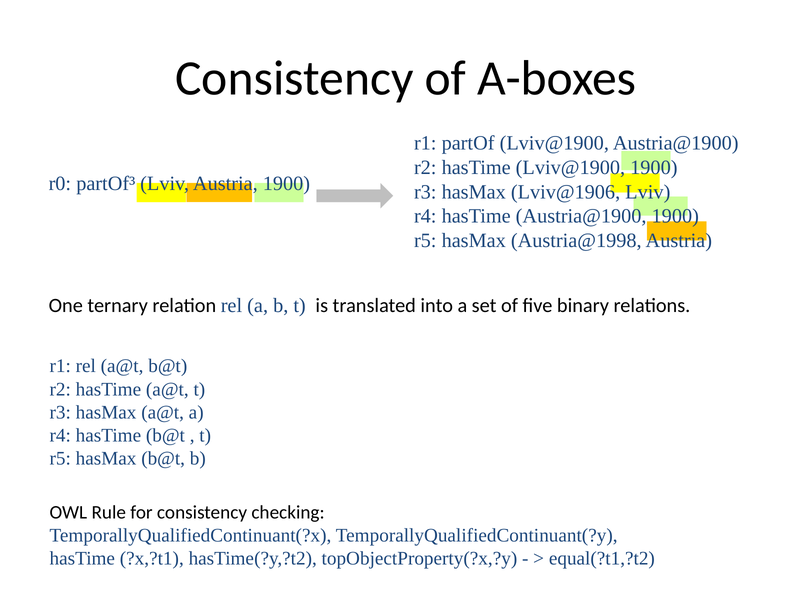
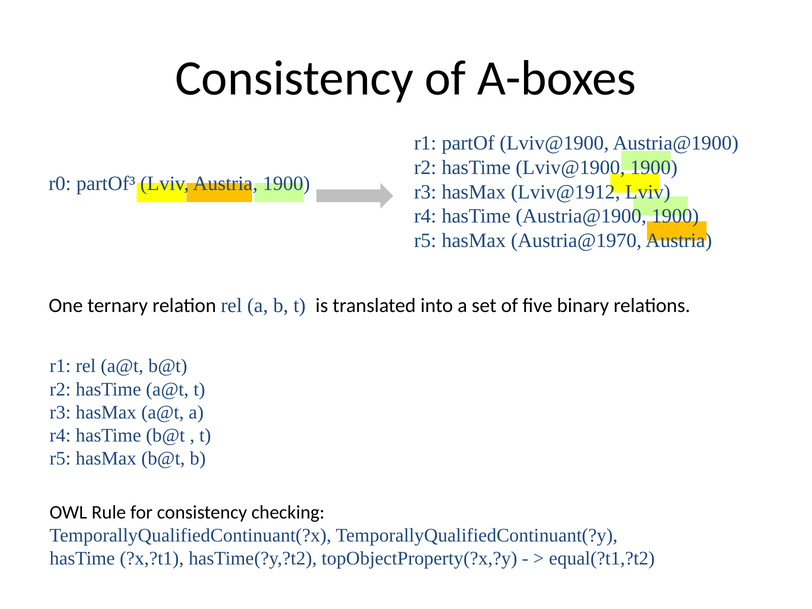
Lviv@1906: Lviv@1906 -> Lviv@1912 (566, 192)
Austria@1998: Austria@1998 -> Austria@1970 (576, 241)
